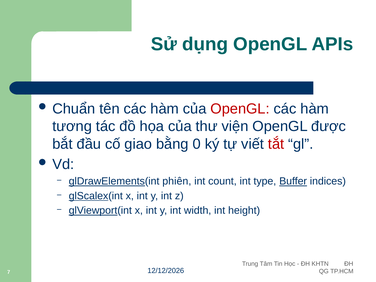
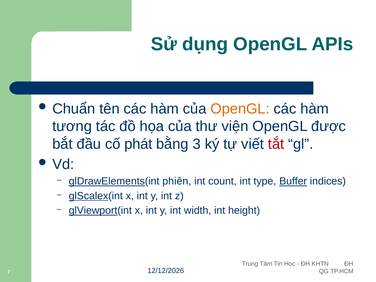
OpenGL colour: red -> orange (240, 109)
giao: giao -> phát (138, 144)
0: 0 -> 3 (197, 144)
